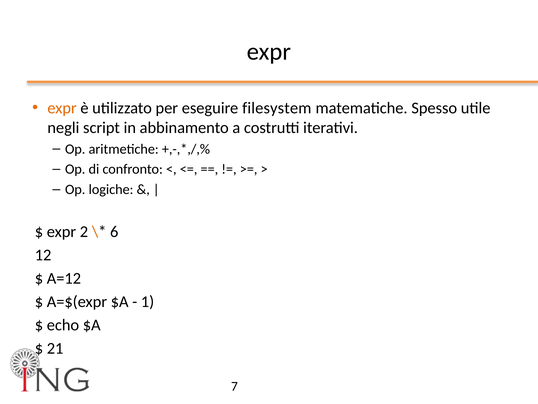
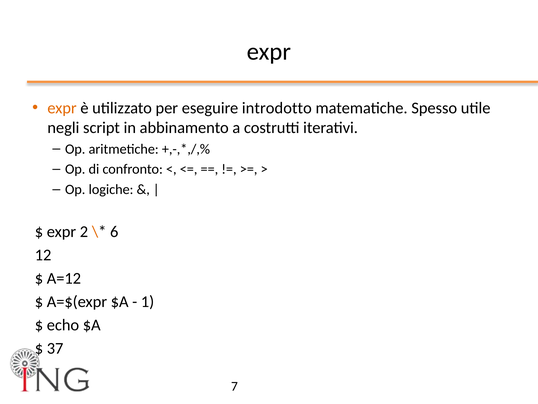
filesystem: filesystem -> introdotto (277, 108)
21: 21 -> 37 (55, 348)
